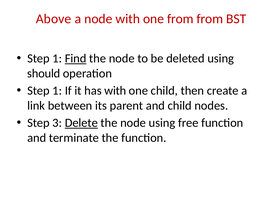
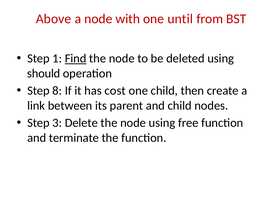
one from: from -> until (180, 19)
1: 1 -> 8 (57, 91)
has with: with -> cost (115, 91)
Delete underline: present -> none (81, 123)
